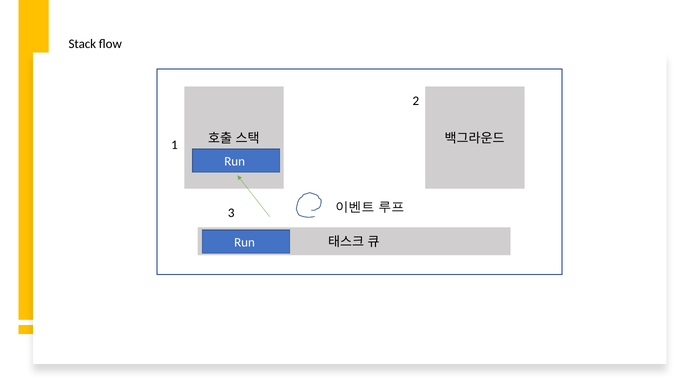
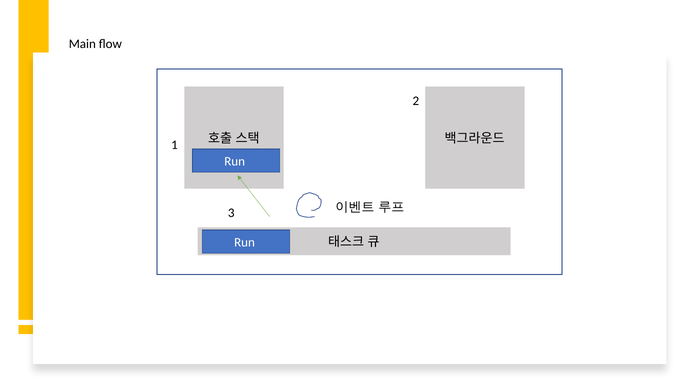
Stack: Stack -> Main (82, 44)
